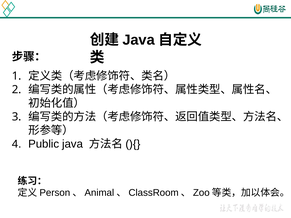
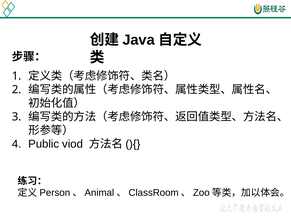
Public java: java -> viod (73, 144)
